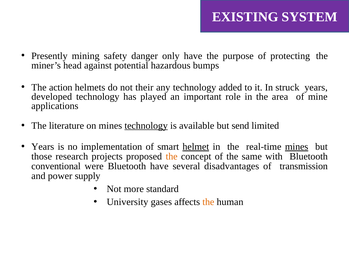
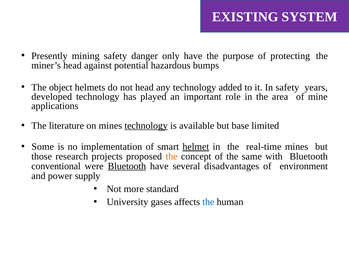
action: action -> object (61, 87)
not their: their -> head (144, 87)
In struck: struck -> safety (287, 87)
send: send -> base (240, 125)
Years: Years -> Some (43, 147)
mines underline: present -> none (297, 147)
Bluetooth underline: none -> present (127, 166)
transmission: transmission -> environment (304, 166)
the colour: orange -> blue (208, 202)
